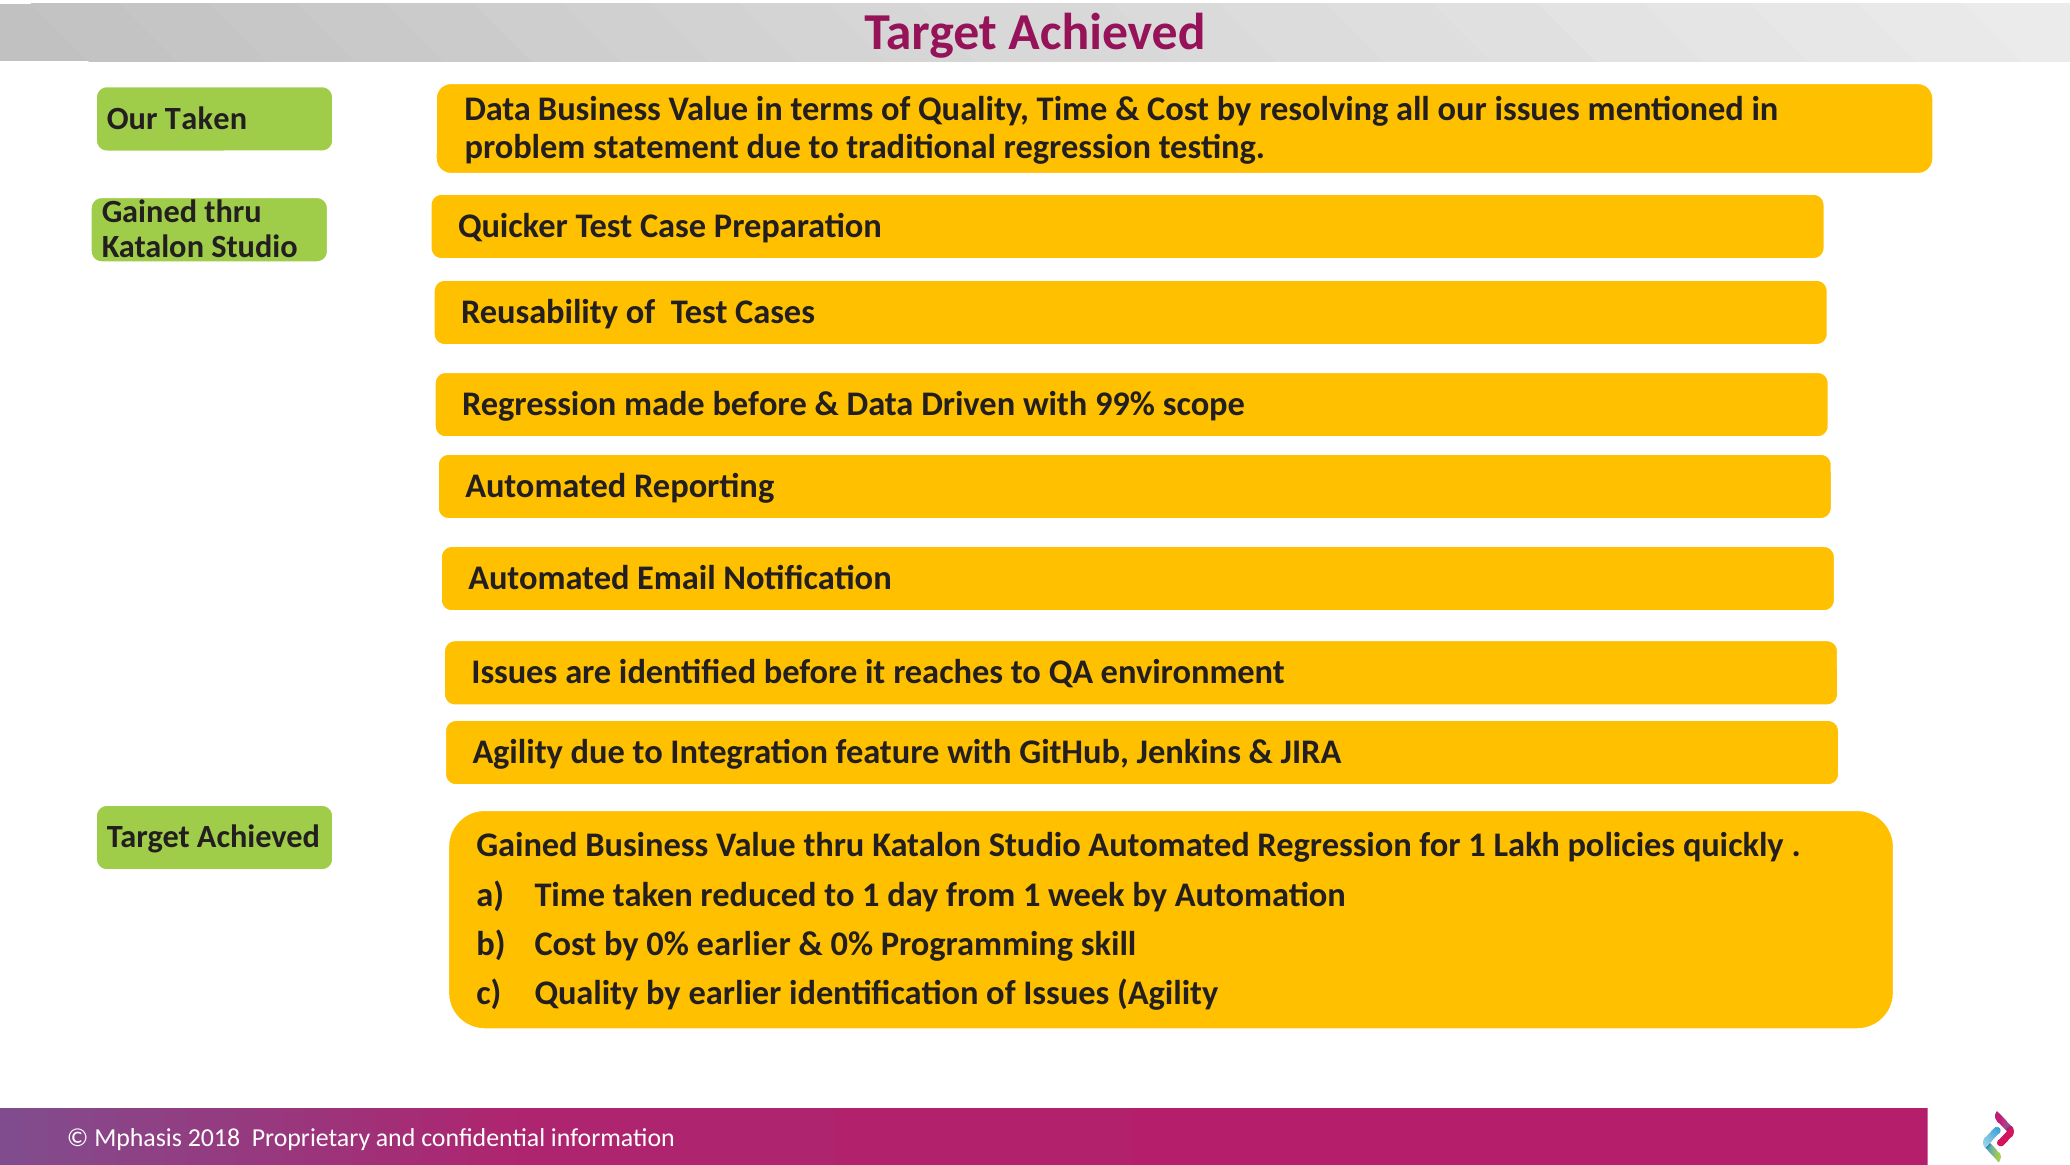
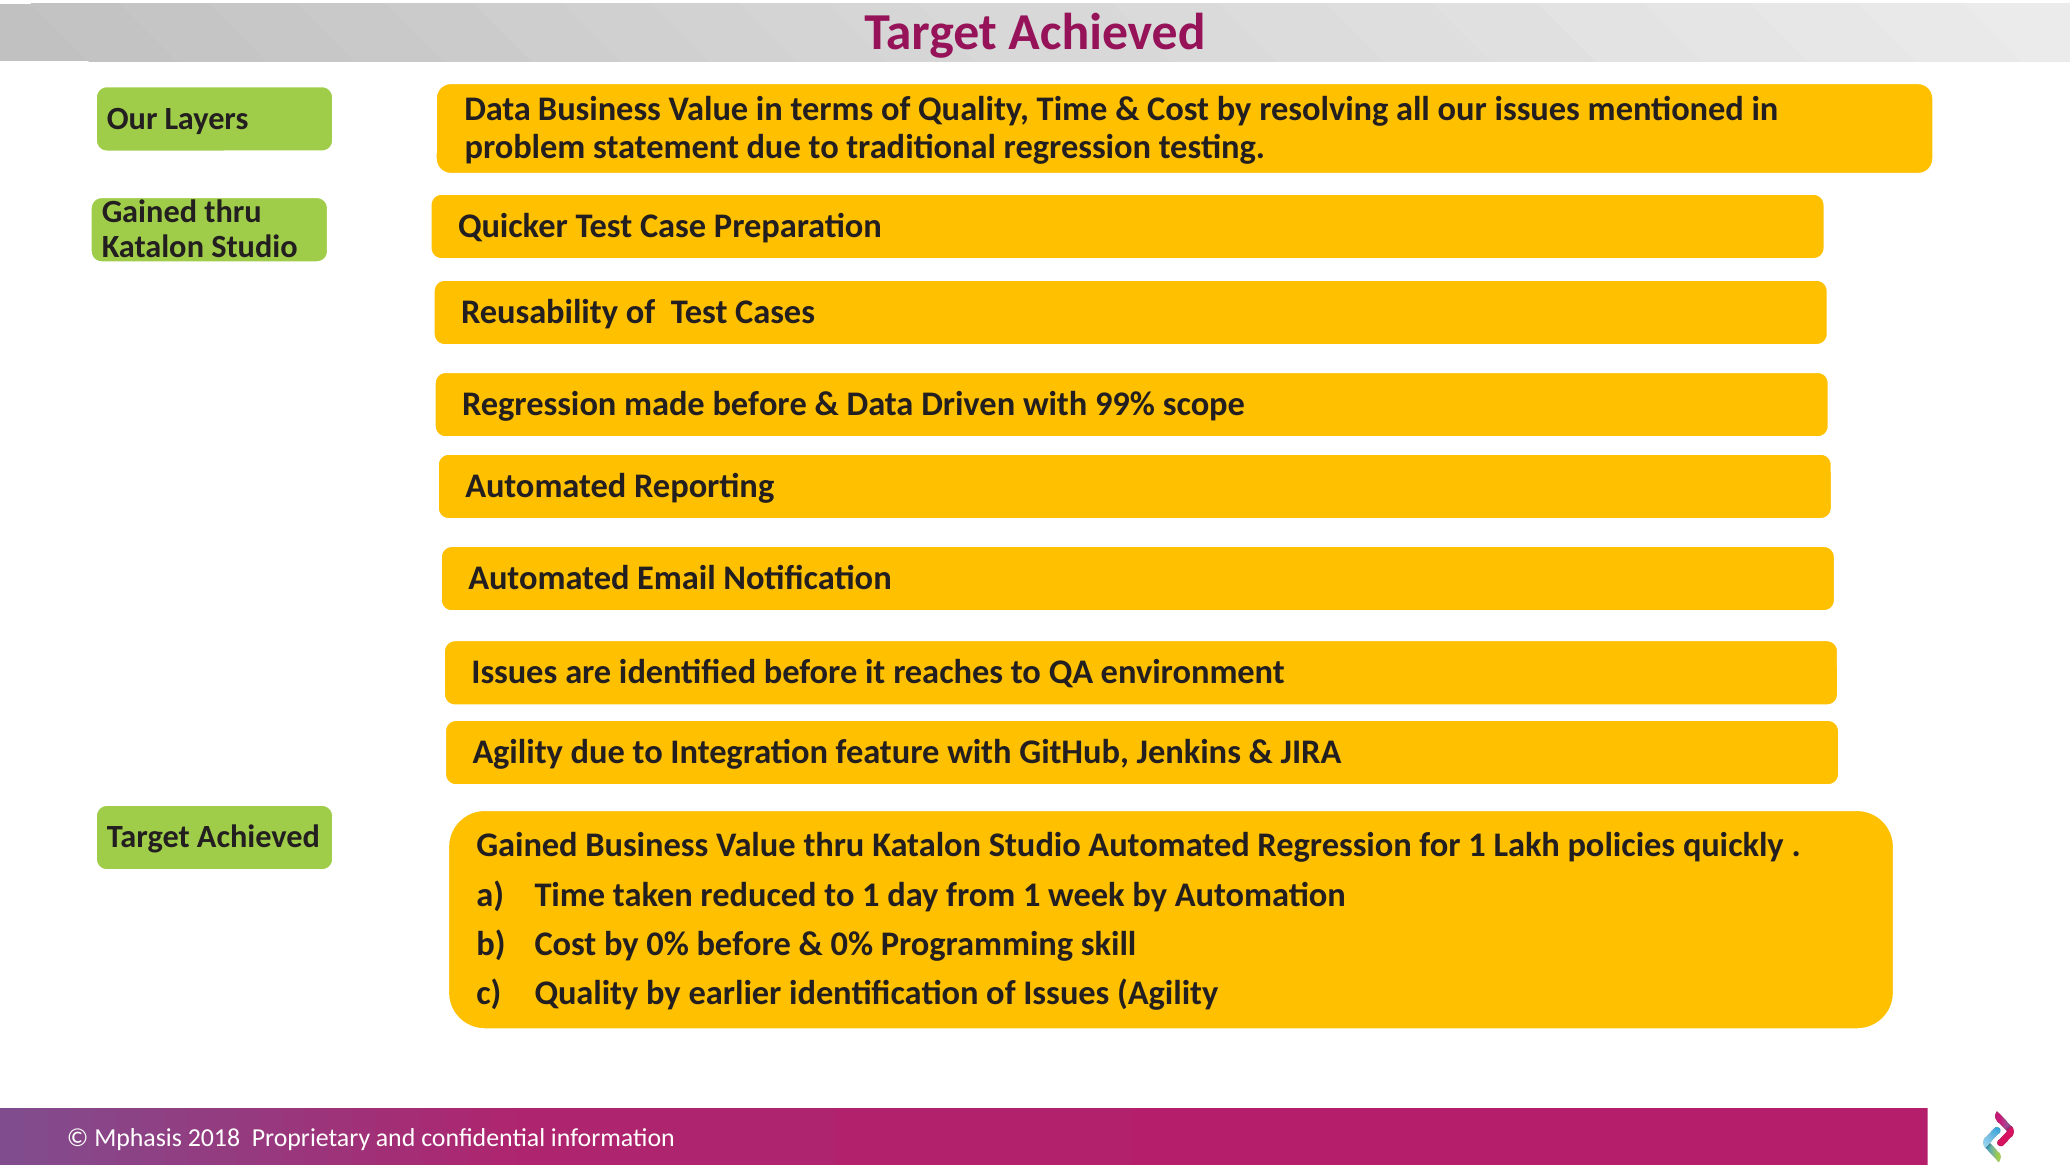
Our Taken: Taken -> Layers (206, 119)
0% earlier: earlier -> before (744, 944)
